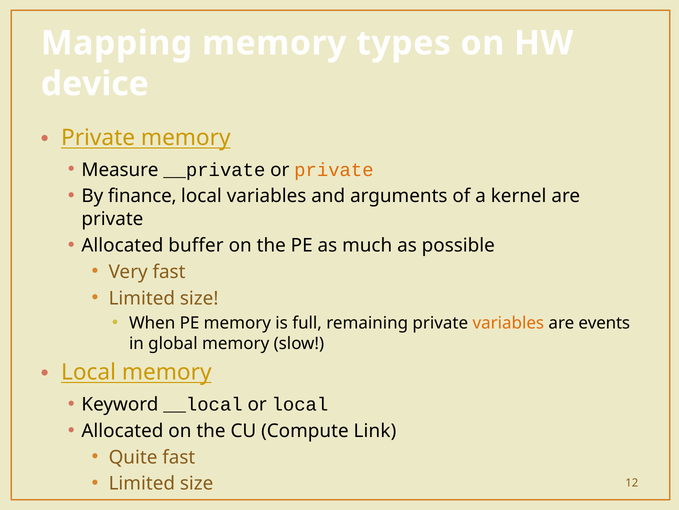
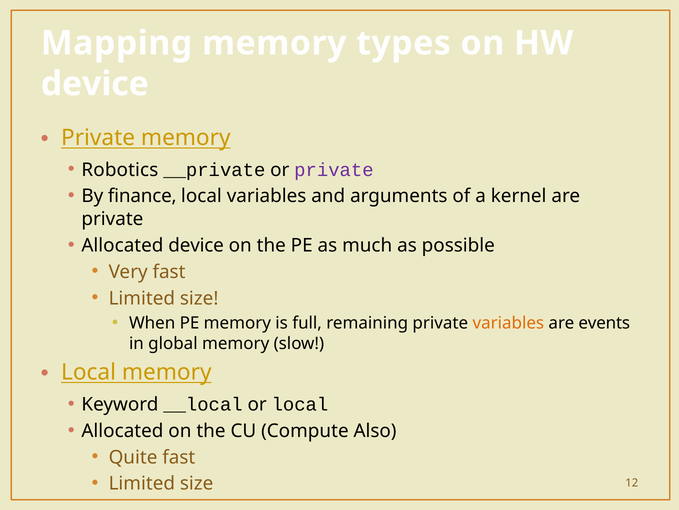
Measure: Measure -> Robotics (120, 170)
private colour: orange -> purple (334, 170)
Allocated buffer: buffer -> device (196, 245)
Link: Link -> Also (375, 430)
